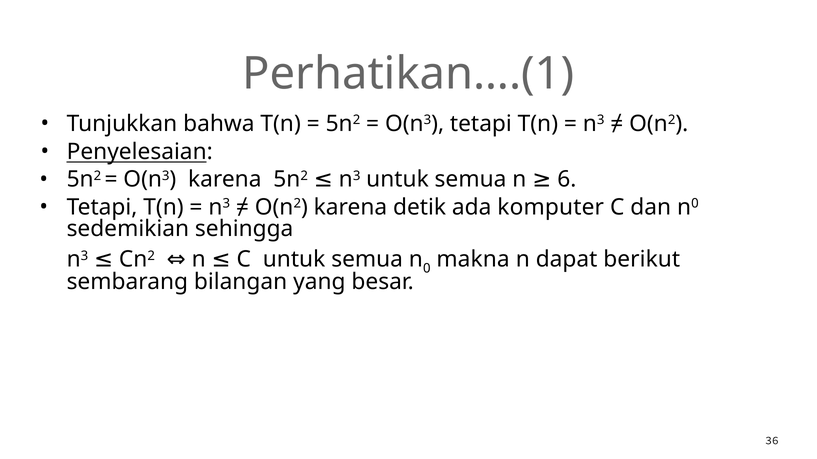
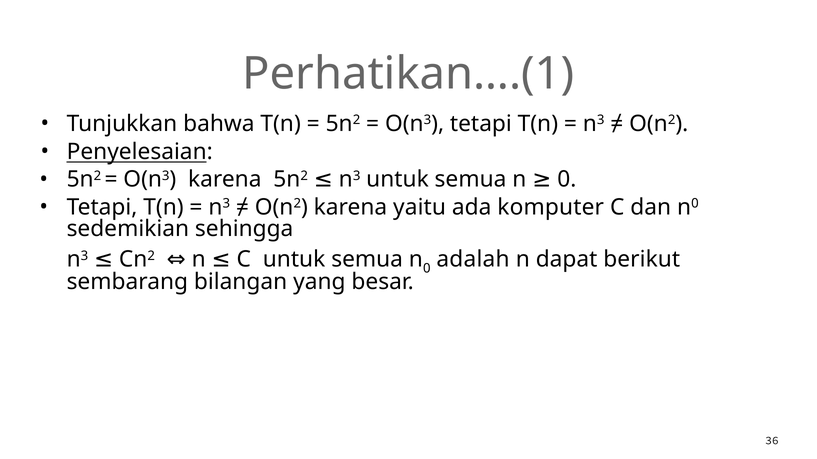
n 6: 6 -> 0 (567, 180)
detik: detik -> yaitu (420, 207)
makna: makna -> adalah (473, 260)
